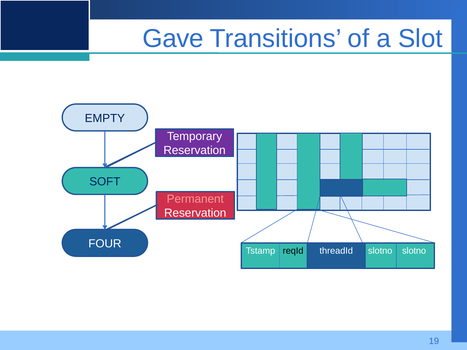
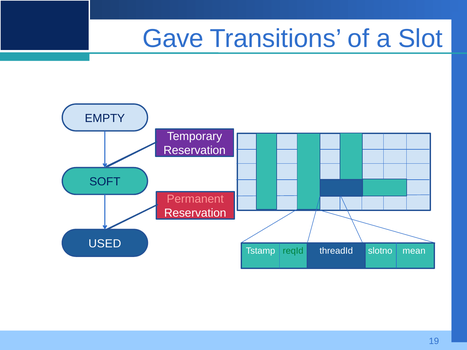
FOUR: FOUR -> USED (105, 244)
reqId colour: black -> green (293, 251)
slotno slotno: slotno -> mean (414, 251)
